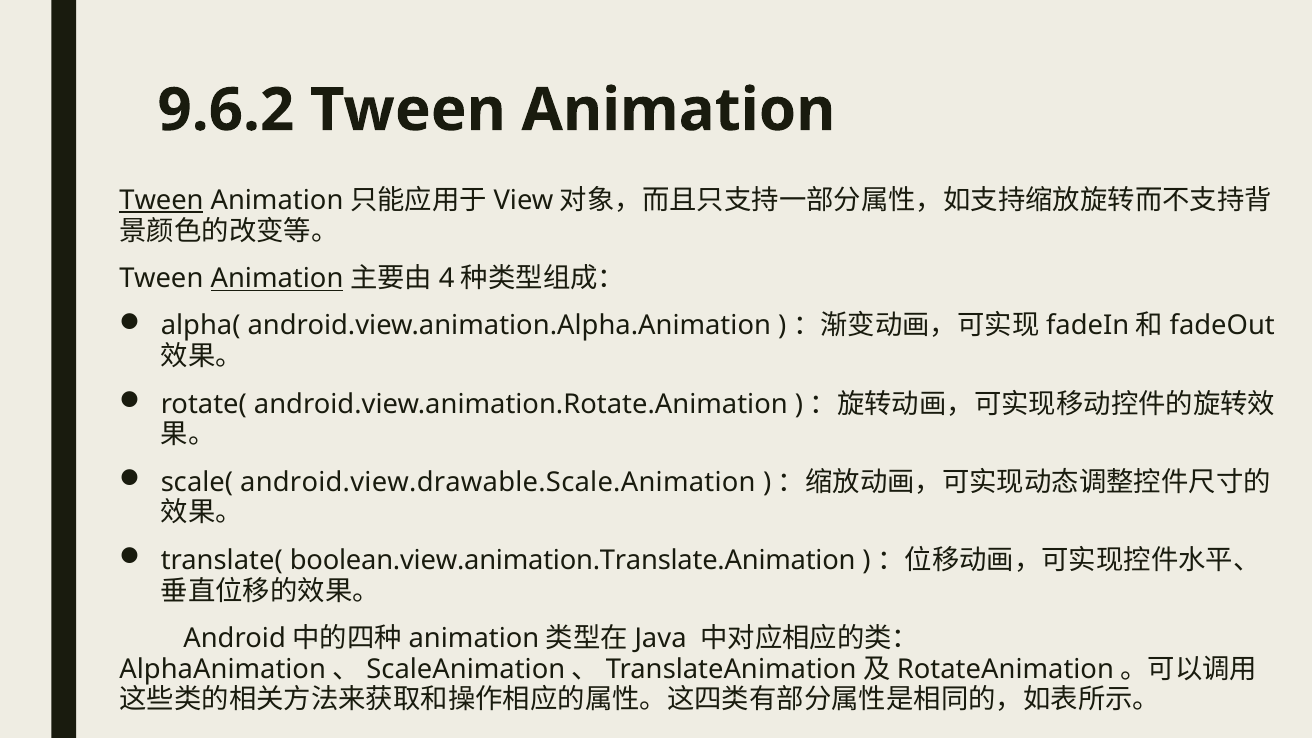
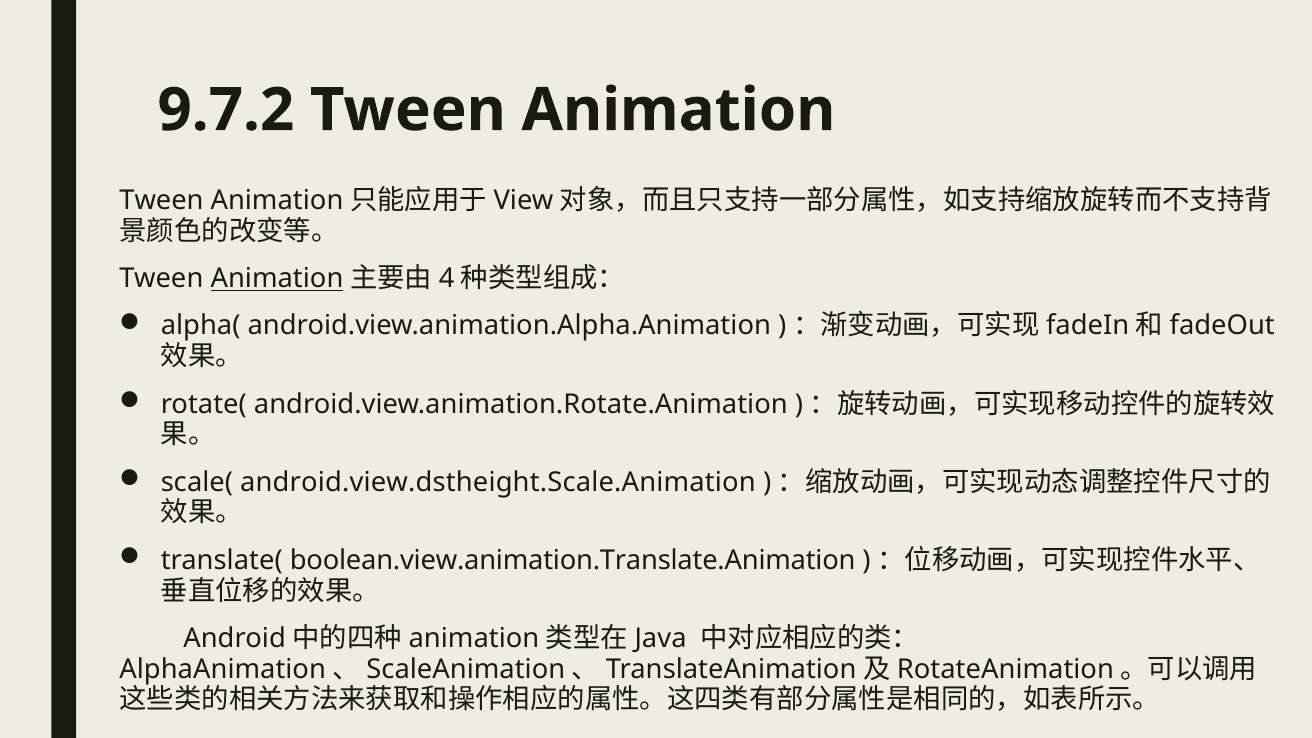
9.6.2: 9.6.2 -> 9.7.2 (226, 110)
Tween underline: present -> none (162, 201)
android.view.drawable.Scale.Animation: android.view.drawable.Scale.Animation -> android.view.dstheight.Scale.Animation (498, 482)
